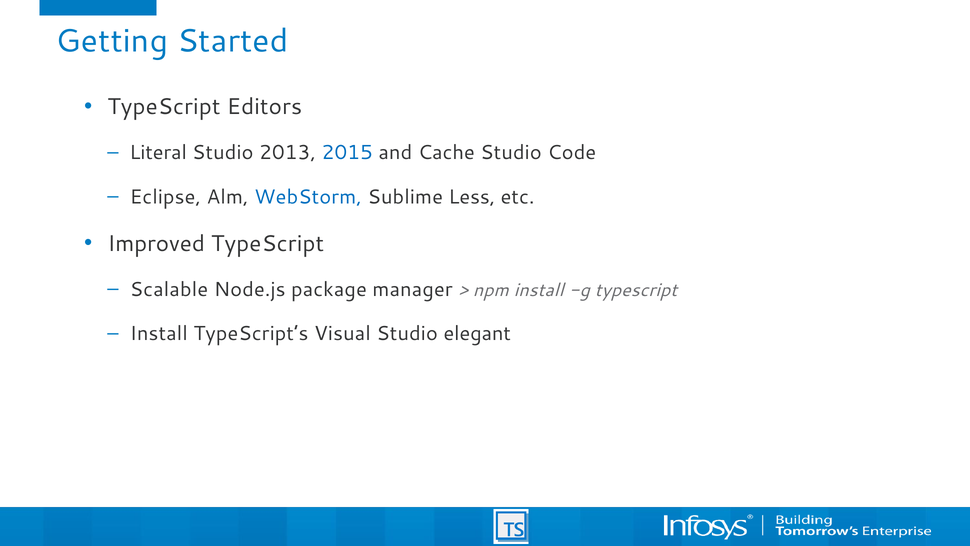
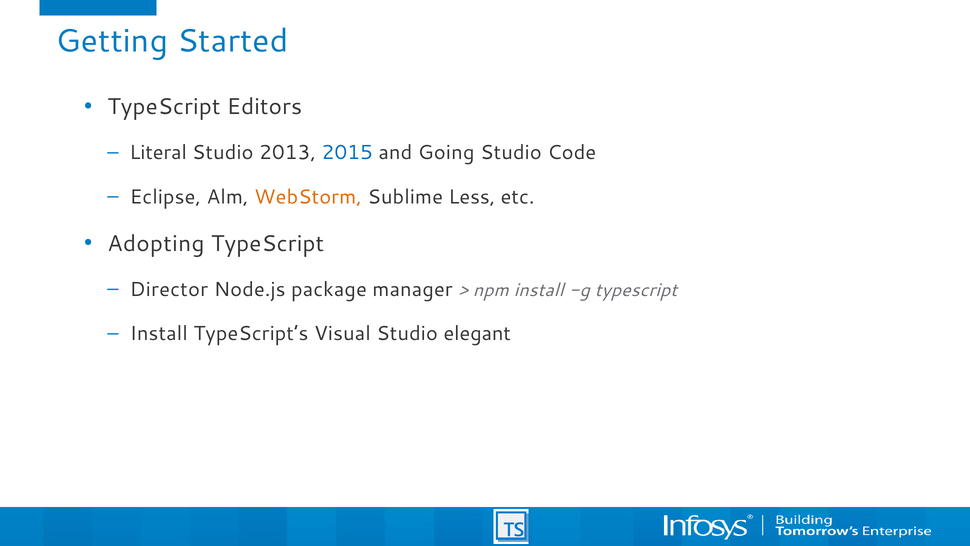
Cache: Cache -> Going (446, 153)
WebStorm colour: blue -> orange (308, 197)
Improved: Improved -> Adopting (156, 243)
Scalable: Scalable -> Director (169, 289)
